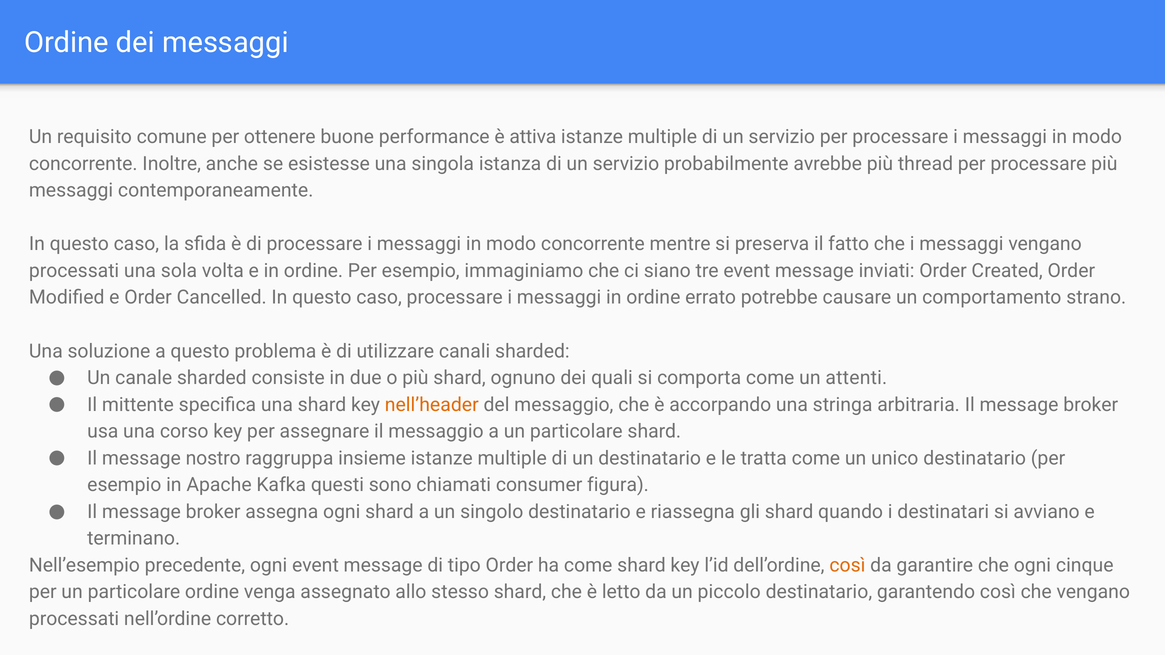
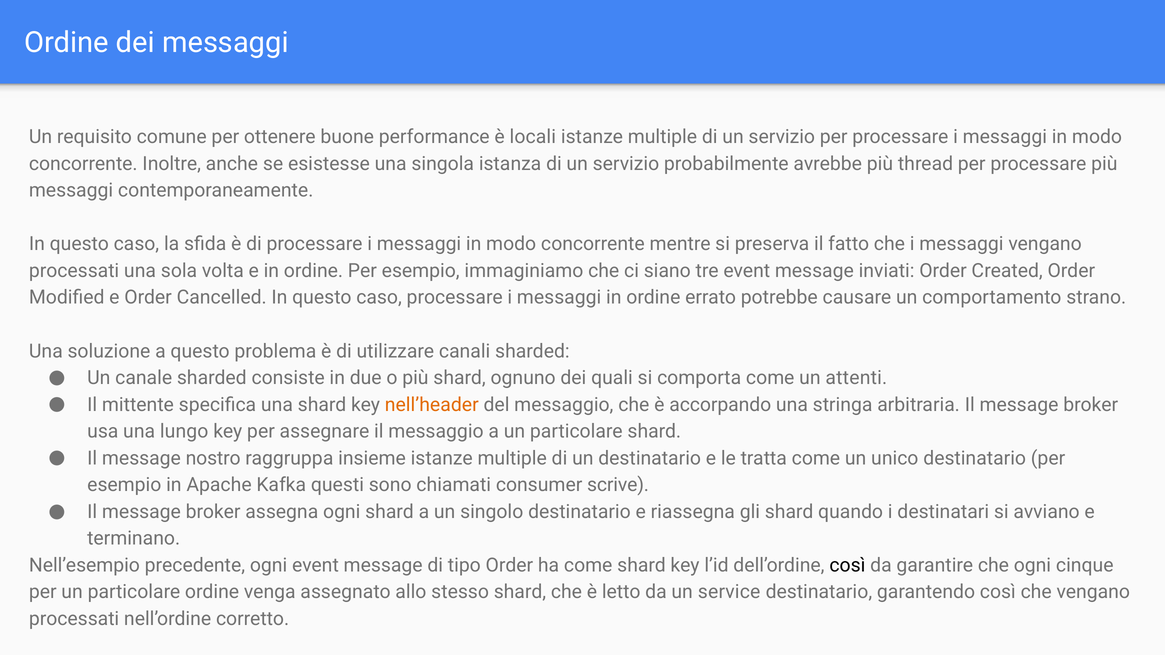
attiva: attiva -> locali (533, 137)
corso: corso -> lungo (184, 432)
figura: figura -> scrive (618, 485)
così colour: orange -> black (847, 566)
piccolo: piccolo -> service (729, 592)
